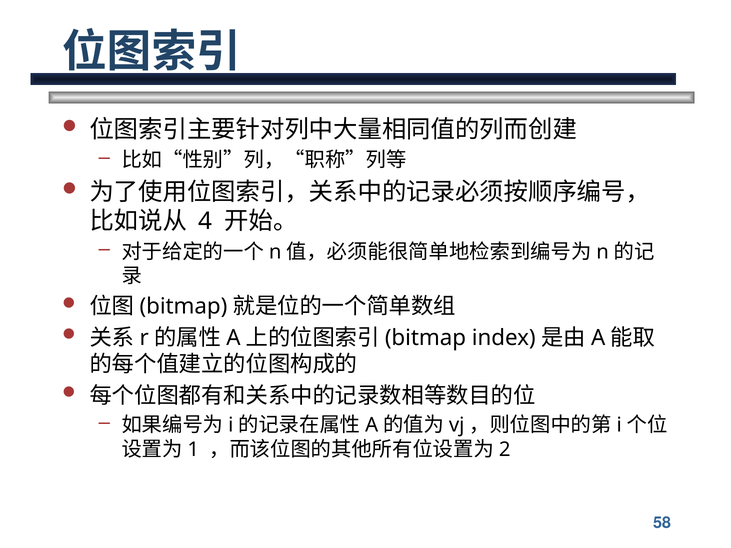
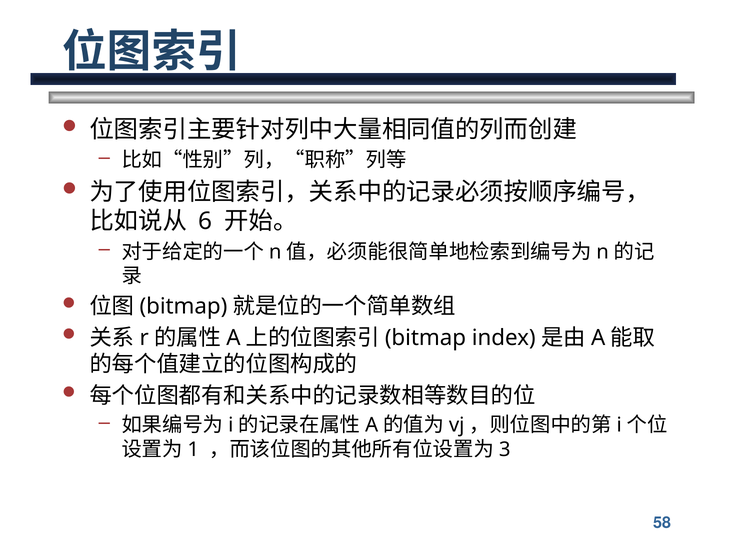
4: 4 -> 6 (205, 221)
2: 2 -> 3 (505, 450)
